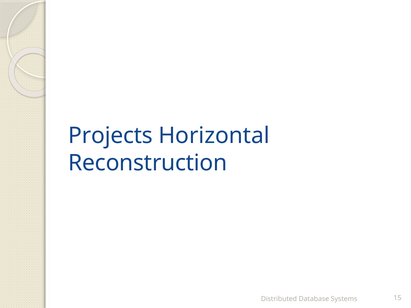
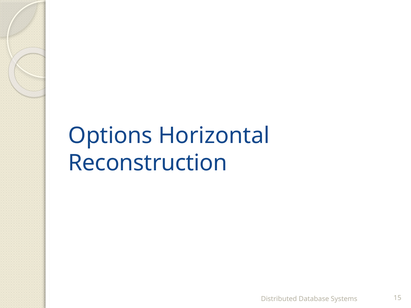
Projects: Projects -> Options (110, 136)
